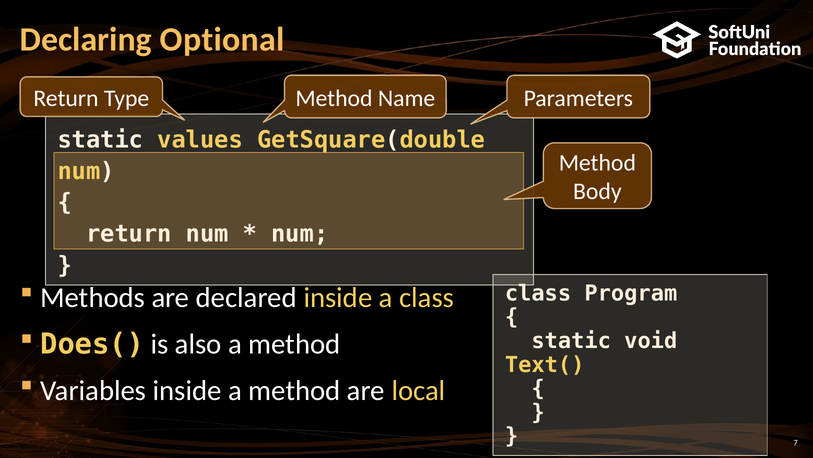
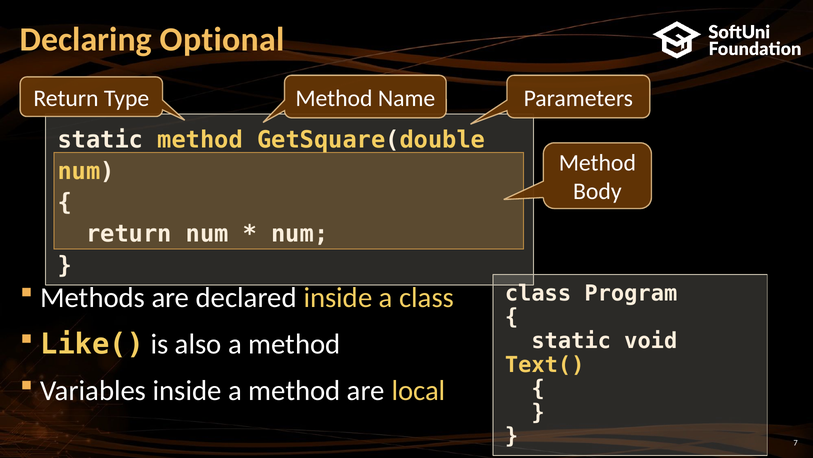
static values: values -> method (200, 140)
Does(: Does( -> Like( (92, 344)
